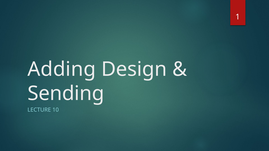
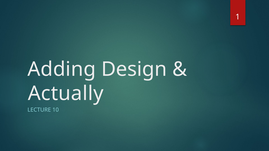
Sending: Sending -> Actually (66, 94)
